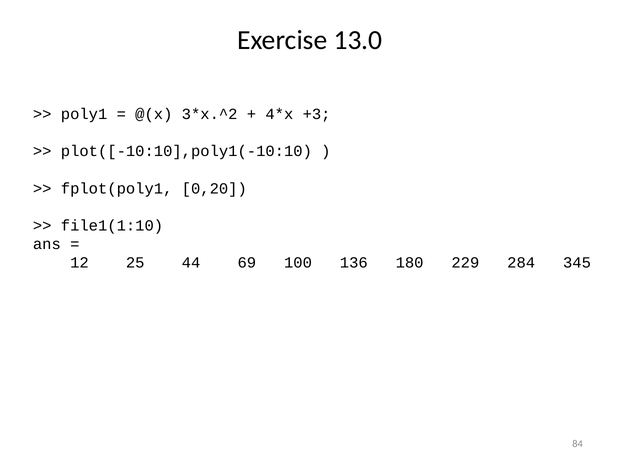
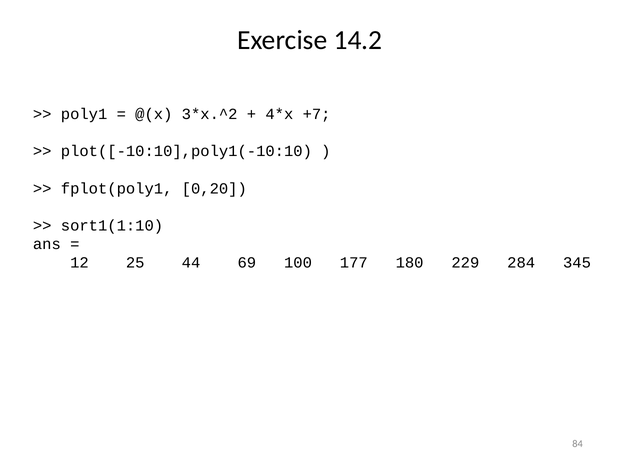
13.0: 13.0 -> 14.2 (358, 40)
+3: +3 -> +7 (317, 114)
file1(1:10: file1(1:10 -> sort1(1:10 (112, 226)
136: 136 -> 177 (354, 263)
